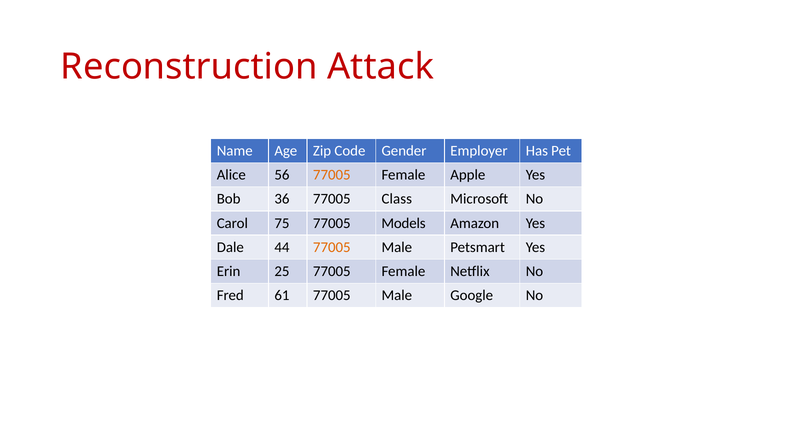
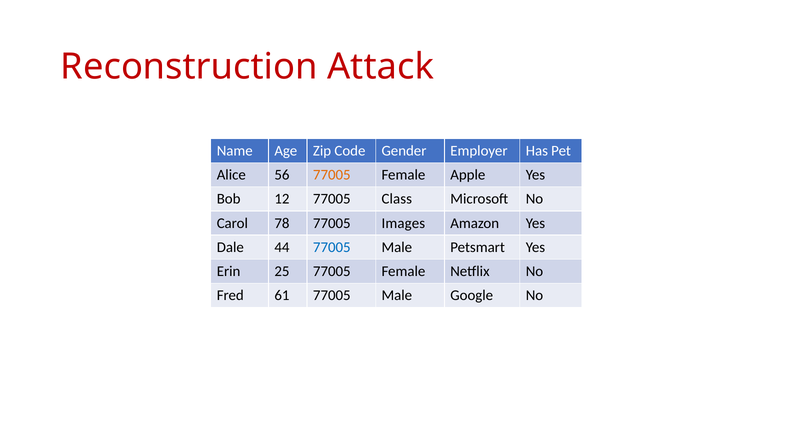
36: 36 -> 12 (282, 199)
75: 75 -> 78 (282, 223)
Models: Models -> Images (403, 223)
77005 colour: orange -> blue (332, 247)
